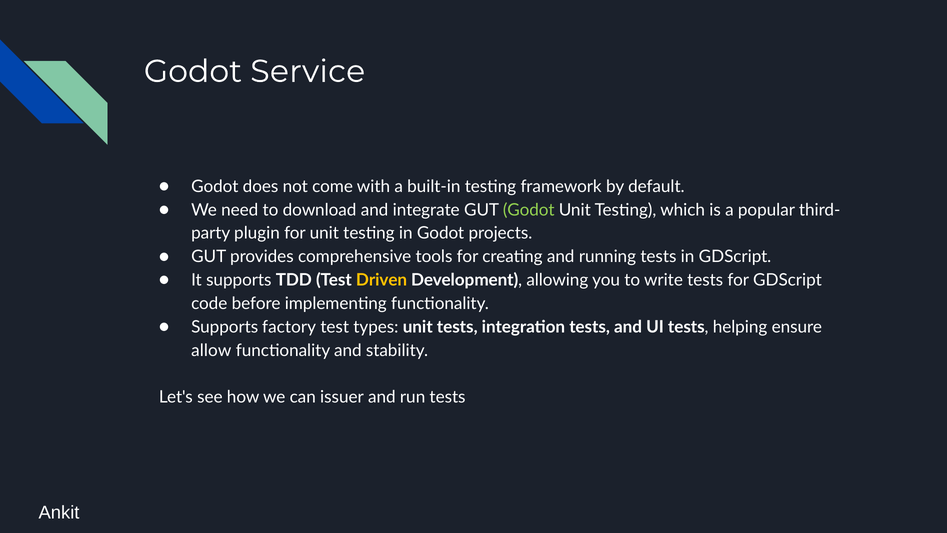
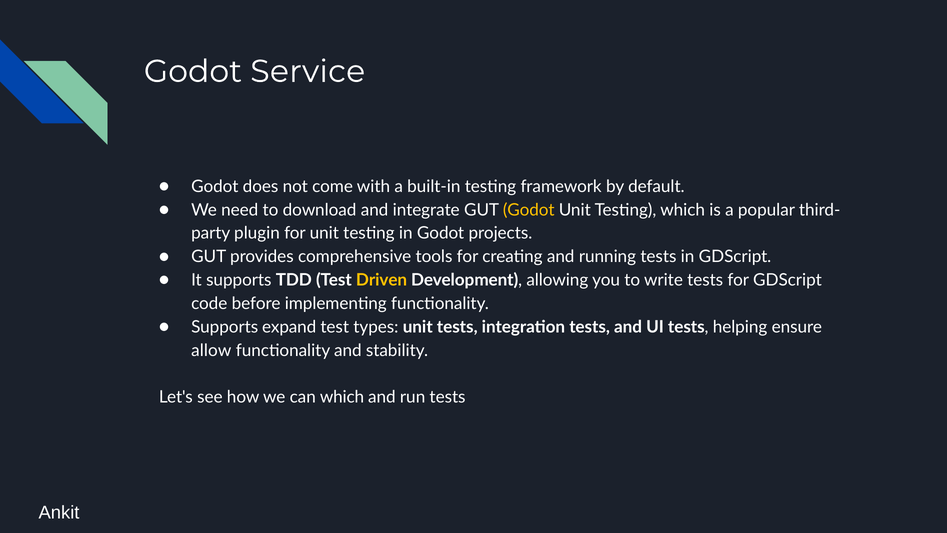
Godot colour: light green -> yellow (529, 210)
factory: factory -> expand (289, 327)
can issuer: issuer -> which (342, 397)
